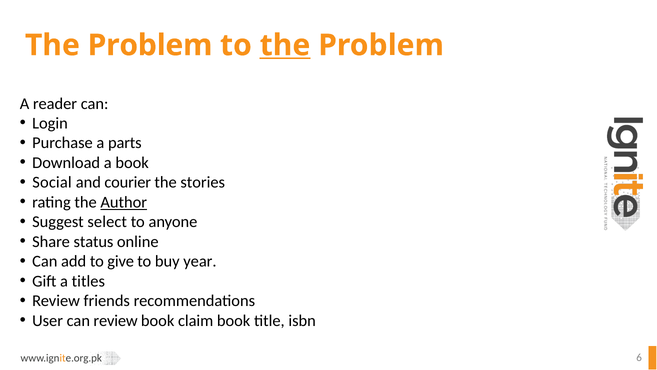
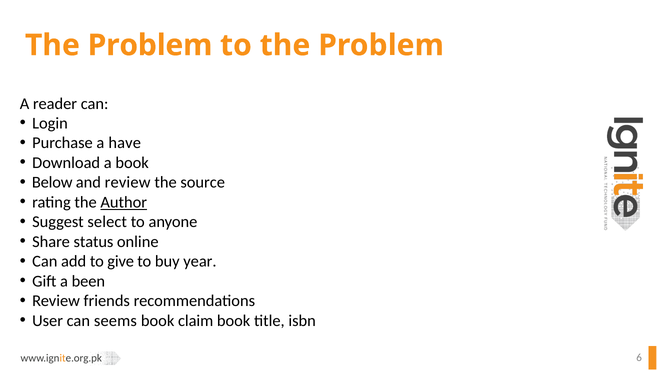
the underline: present -> none (285, 45)
parts: parts -> have (125, 143)
Social: Social -> Below (52, 182)
and courier: courier -> review (128, 182)
stories: stories -> source (203, 182)
titles: titles -> been (88, 281)
can review: review -> seems (115, 320)
